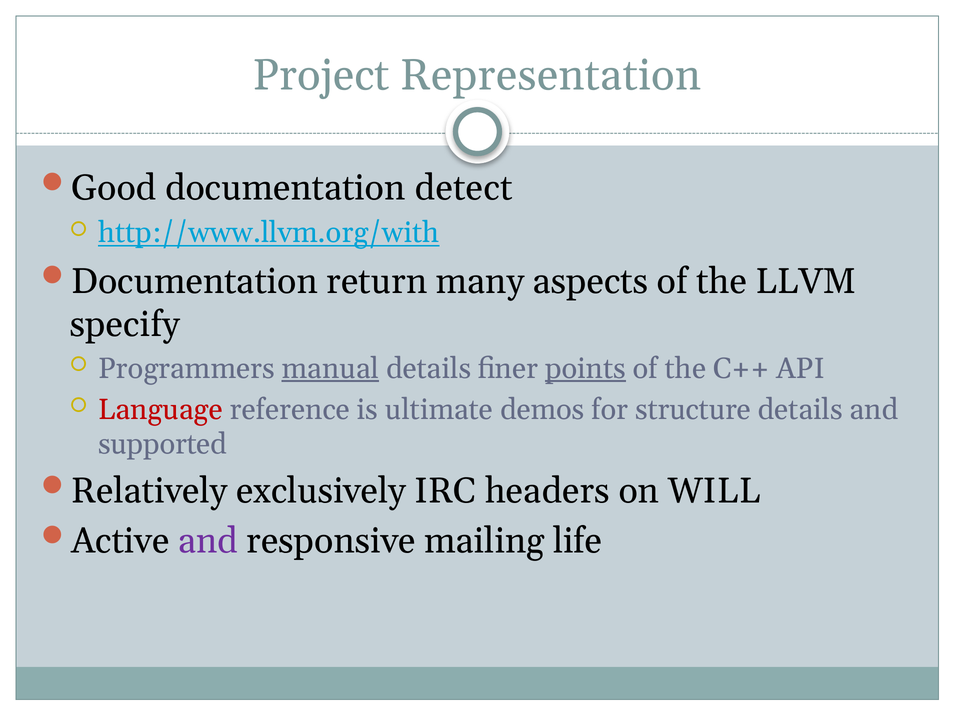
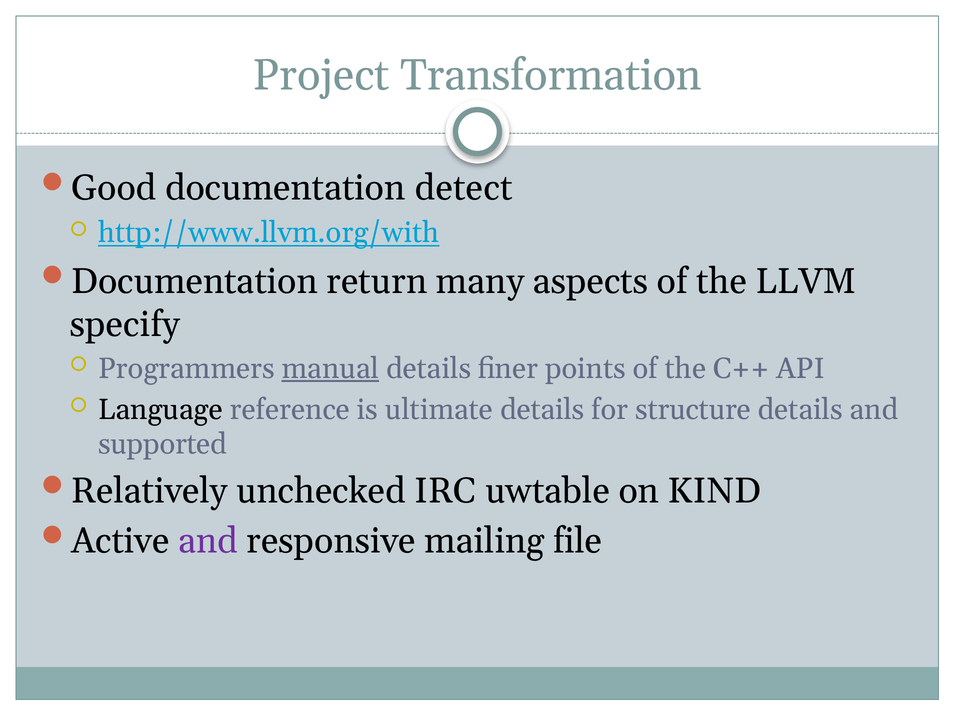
Representation: Representation -> Transformation (551, 75)
points underline: present -> none (585, 369)
Language colour: red -> black (160, 410)
ultimate demos: demos -> details (542, 410)
exclusively: exclusively -> unchecked (321, 491)
headers: headers -> uwtable (548, 491)
WILL: WILL -> KIND (714, 491)
life: life -> file (578, 541)
